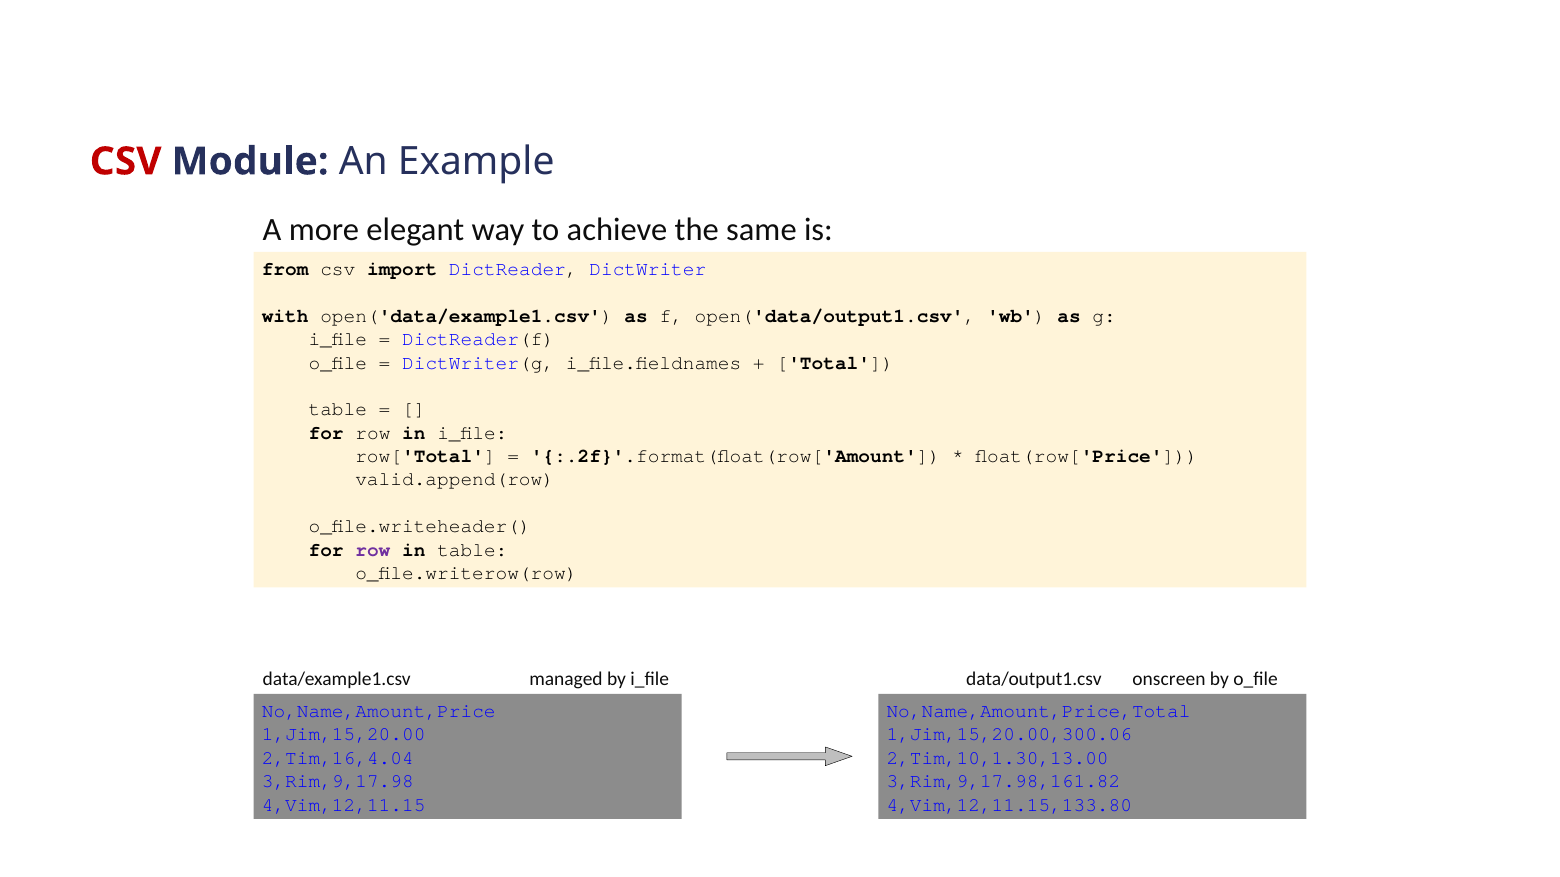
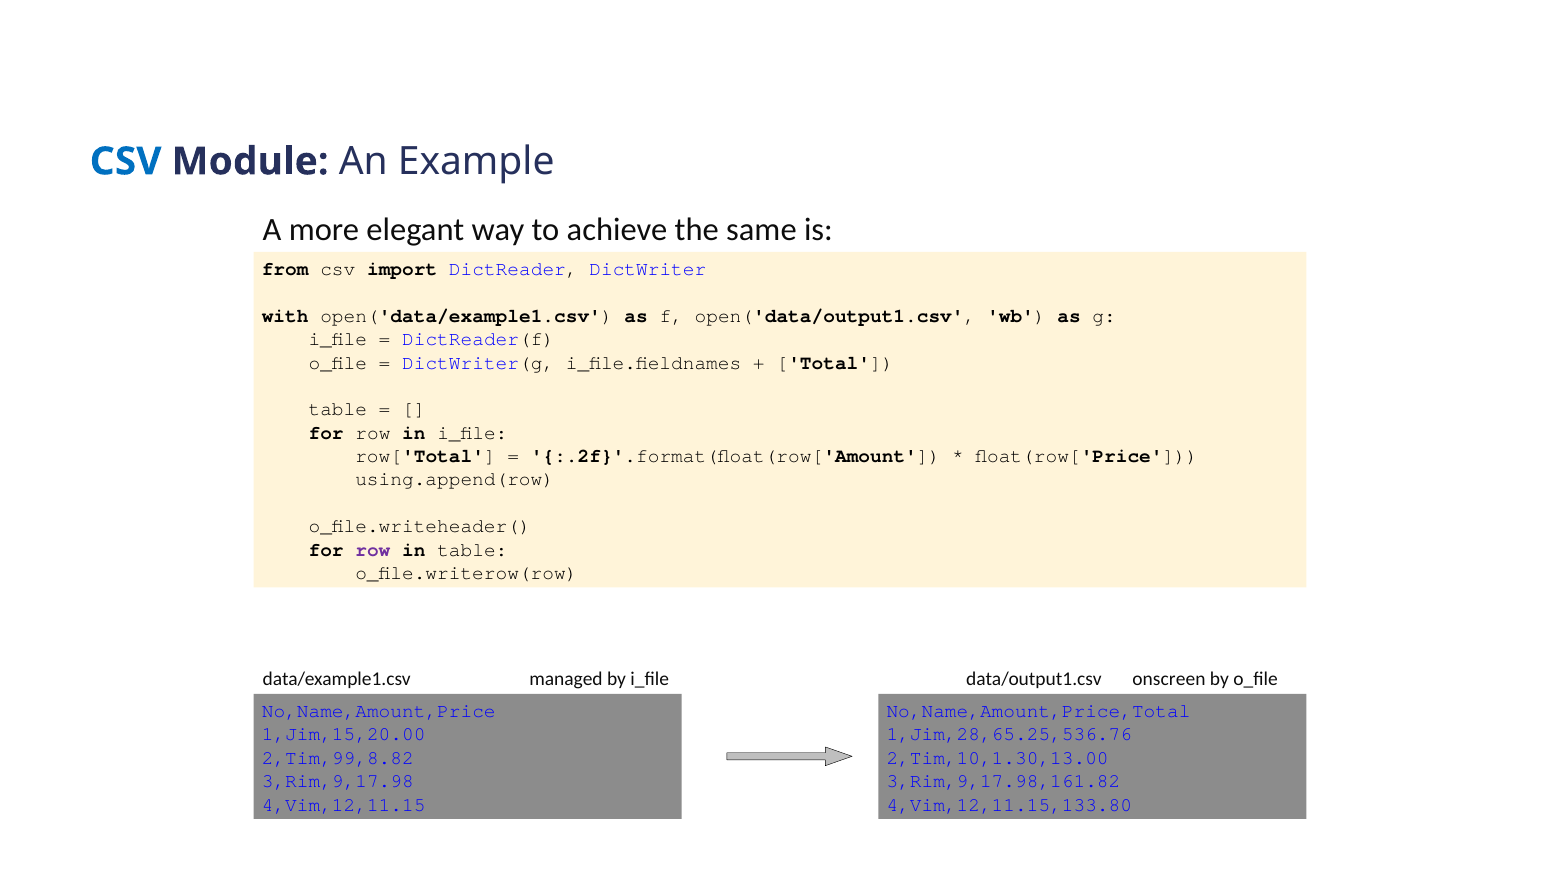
CSV colour: red -> blue (126, 162)
valid.append(row: valid.append(row -> using.append(row (455, 480)
1,Jim,15,20.00,300.06: 1,Jim,15,20.00,300.06 -> 1,Jim,28,65.25,536.76 (1009, 735)
2,Tim,16,4.04: 2,Tim,16,4.04 -> 2,Tim,99,8.82 (338, 758)
